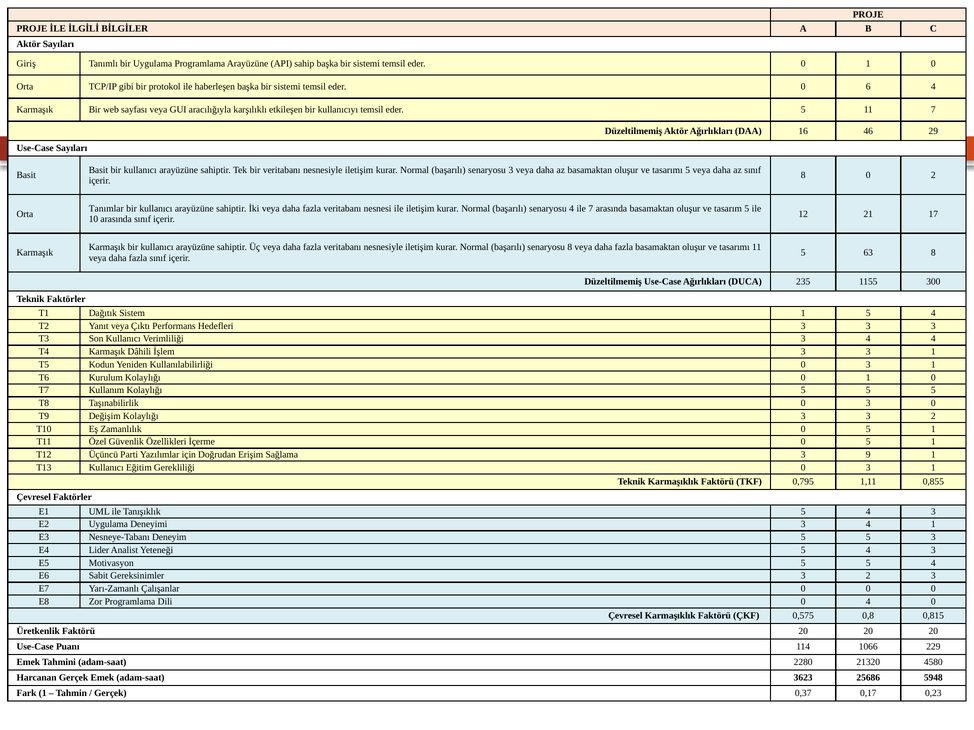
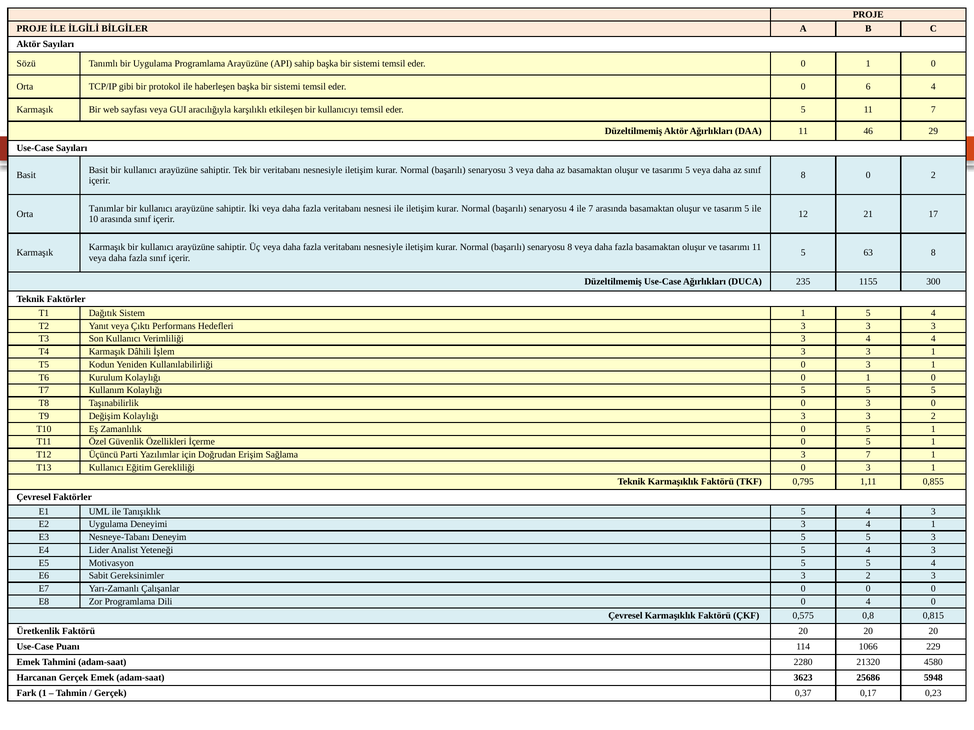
Giriş: Giriş -> Sözü (26, 64)
DAA 16: 16 -> 11 (803, 131)
3 9: 9 -> 7 (868, 455)
